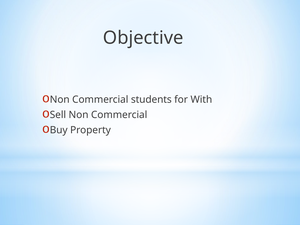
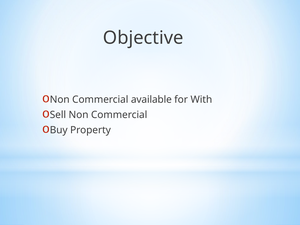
students: students -> available (151, 100)
